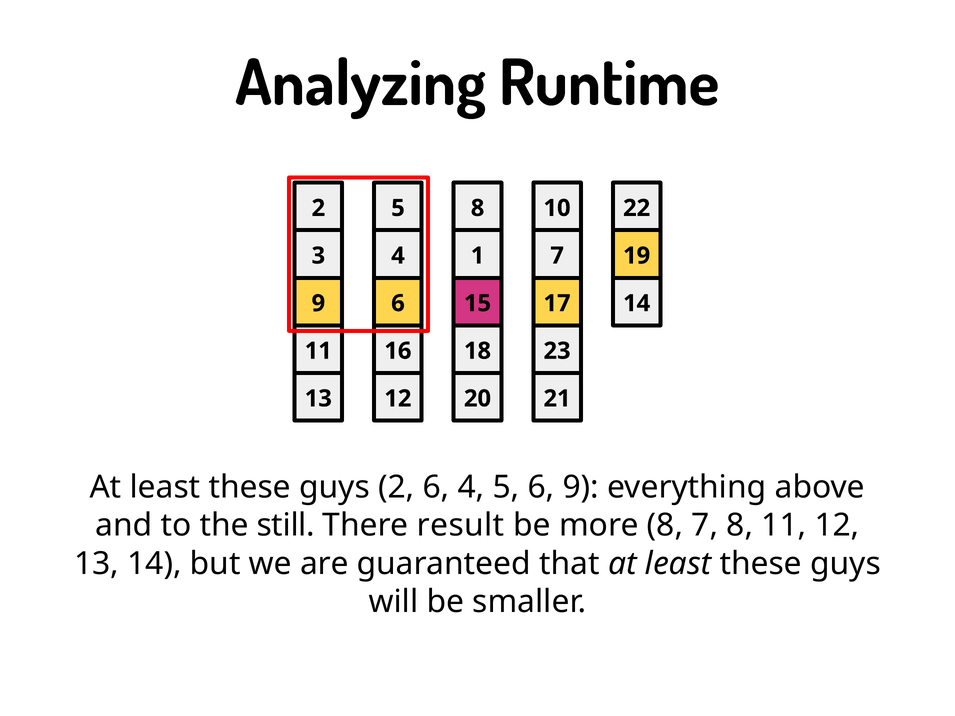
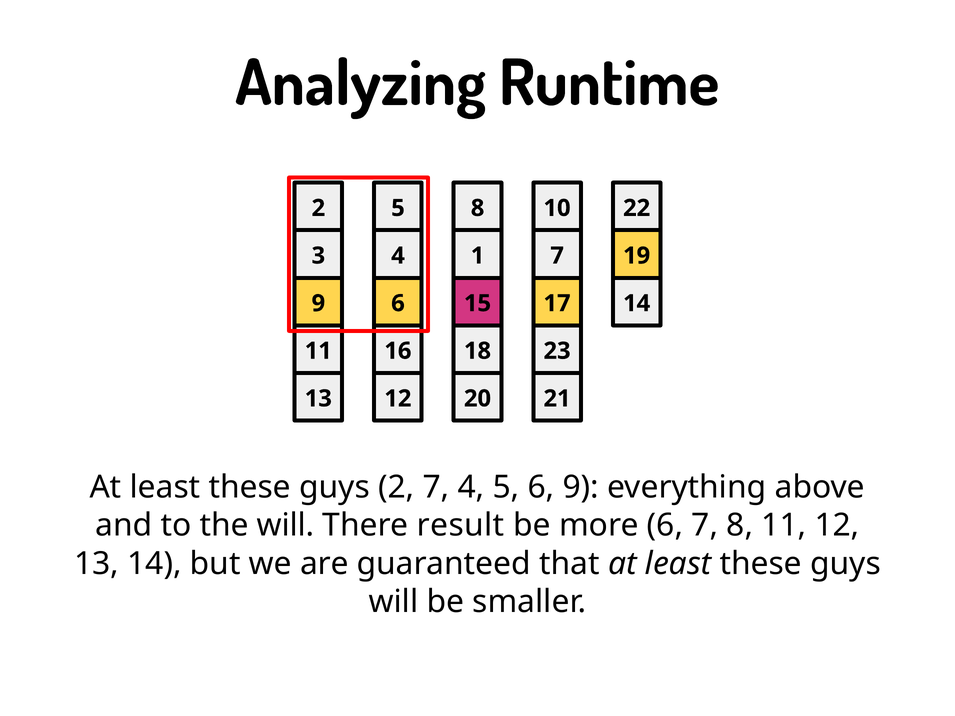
2 6: 6 -> 7 (436, 487)
the still: still -> will (286, 526)
more 8: 8 -> 6 (665, 526)
